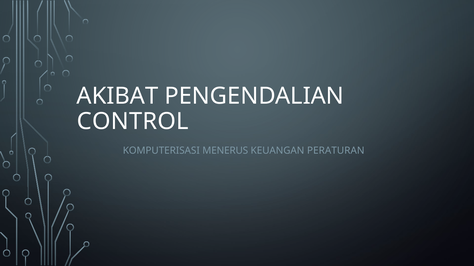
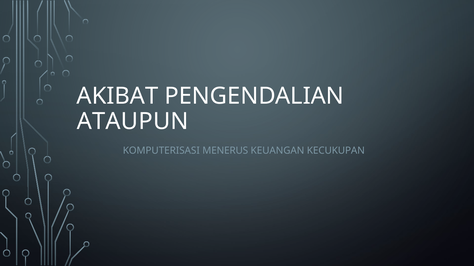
CONTROL: CONTROL -> ATAUPUN (133, 122)
PERATURAN: PERATURAN -> KECUKUPAN (336, 151)
